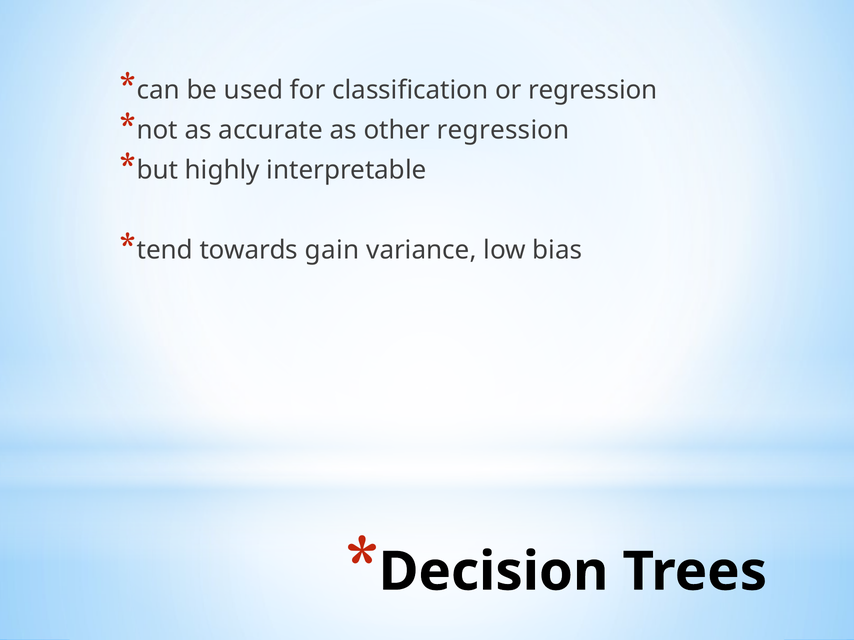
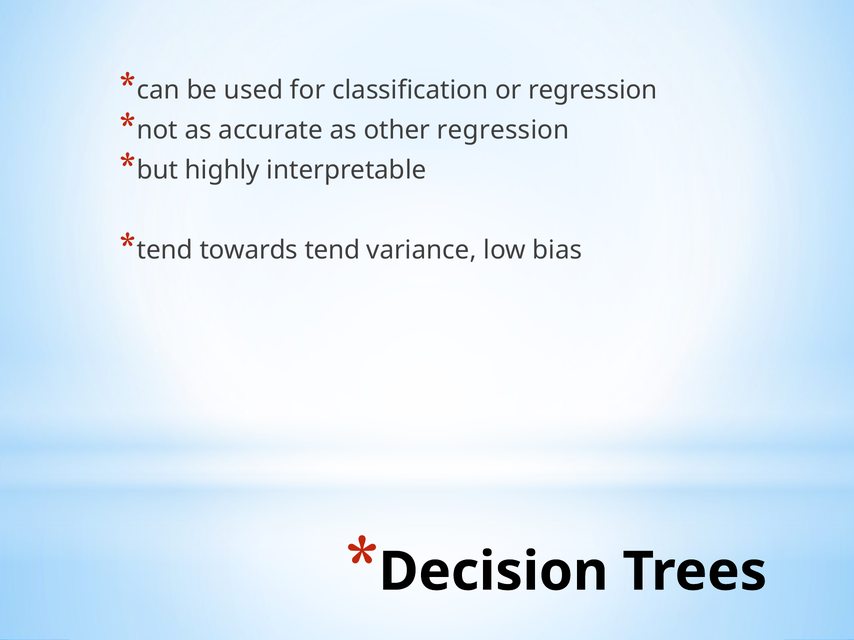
towards gain: gain -> tend (332, 250)
